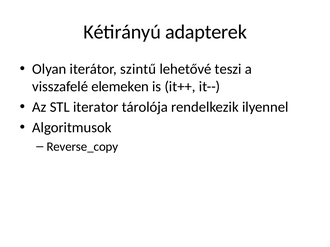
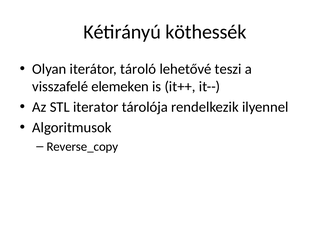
adapterek: adapterek -> köthessék (206, 32)
szintű: szintű -> tároló (138, 69)
